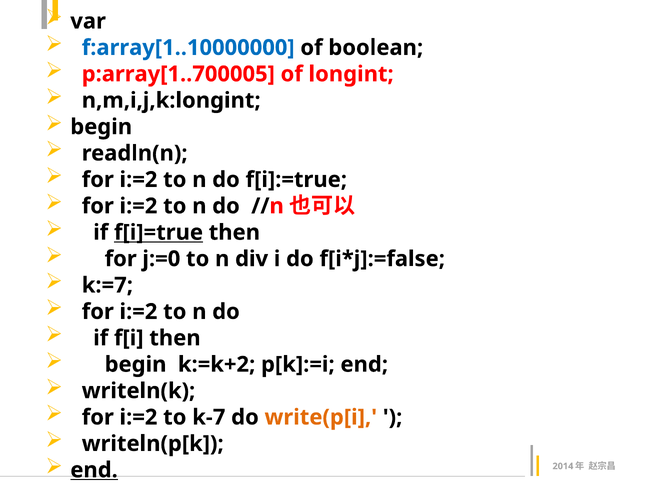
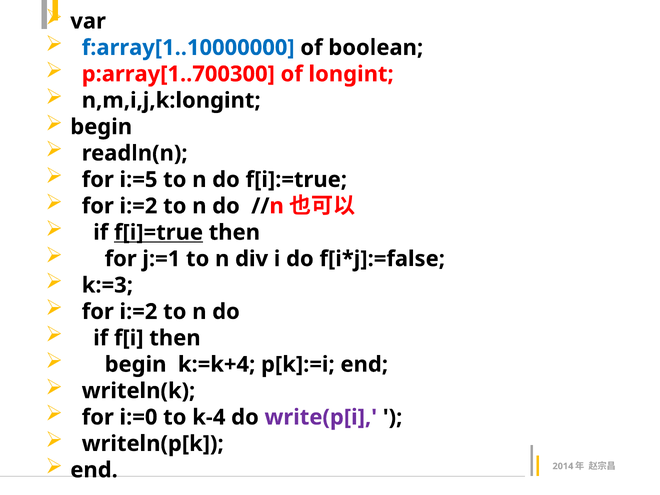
p:array[1..700005: p:array[1..700005 -> p:array[1..700300 (178, 74)
i:=2: i:=2 -> i:=5 (138, 180)
j:=0: j:=0 -> j:=1 (161, 259)
k:=7: k:=7 -> k:=3 (107, 285)
k:=k+2: k:=k+2 -> k:=k+4 (217, 364)
i:=2: i:=2 -> i:=0 (138, 417)
k-7: k-7 -> k-4 (209, 417)
write(p[i colour: orange -> purple (321, 417)
end underline: present -> none (94, 470)
